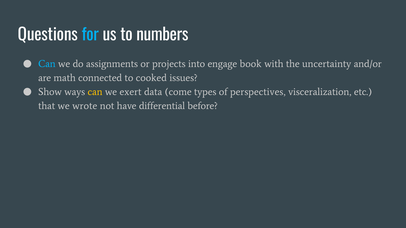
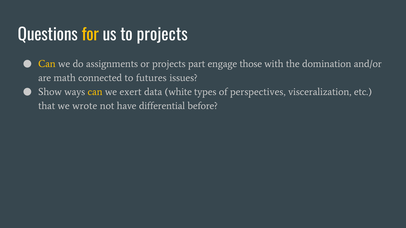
for colour: light blue -> yellow (90, 35)
to numbers: numbers -> projects (162, 35)
Can colour: light blue -> yellow (47, 64)
into: into -> part (197, 64)
book: book -> those (251, 64)
uncertainty: uncertainty -> domination (327, 64)
cooked: cooked -> futures (151, 78)
come: come -> white (178, 92)
